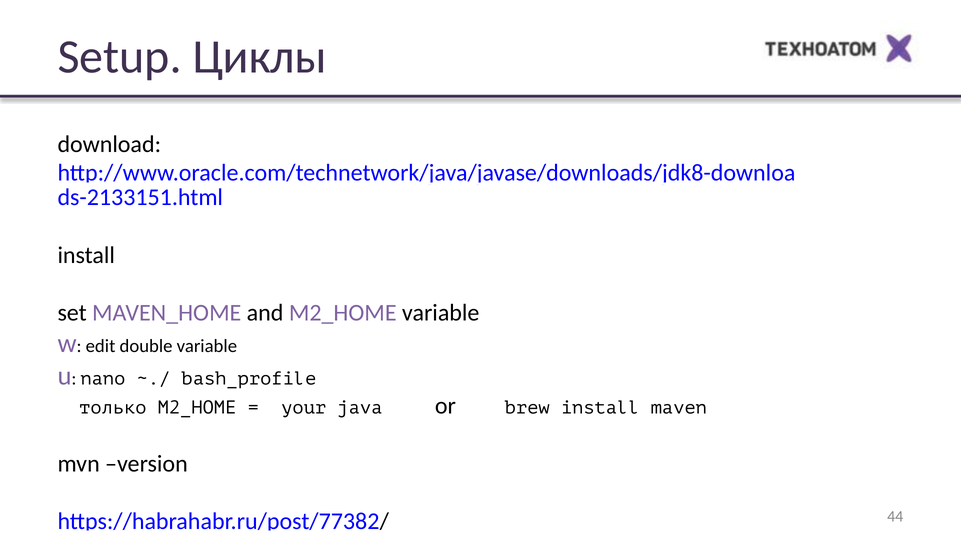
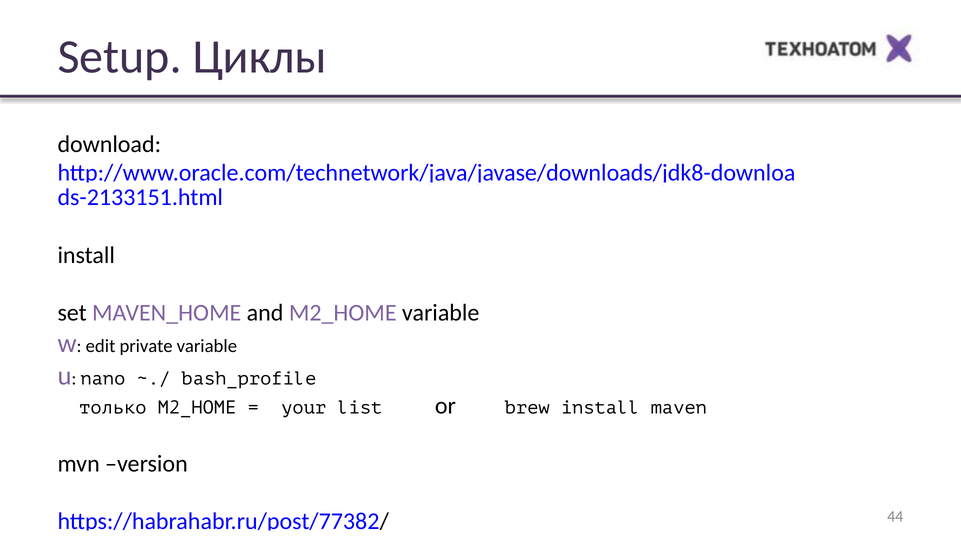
double: double -> private (146, 346)
java: java -> list (360, 407)
